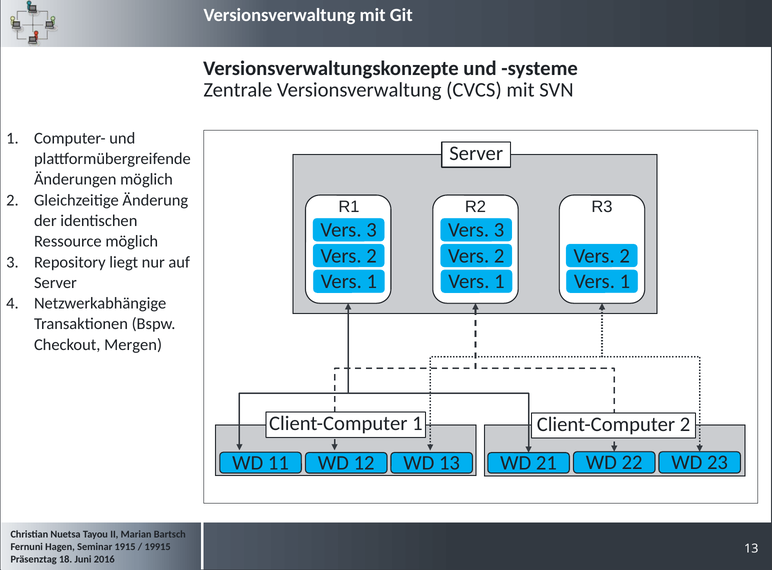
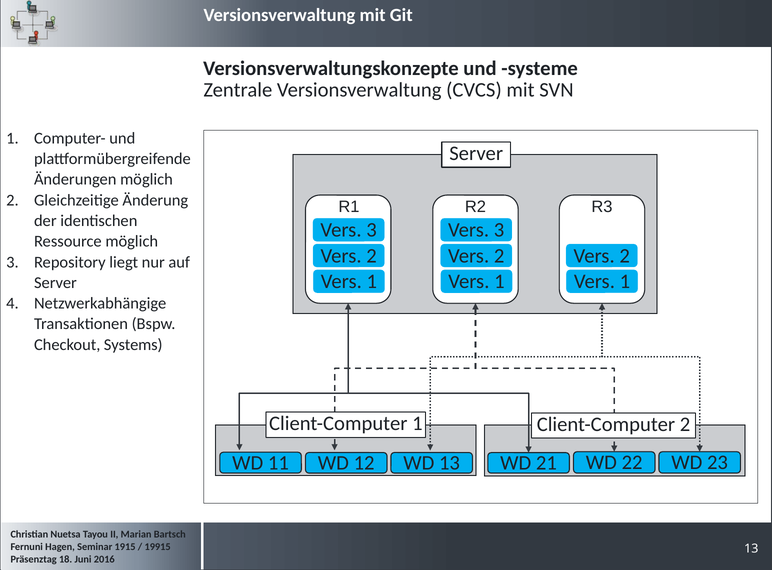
Mergen: Mergen -> Systems (133, 345)
